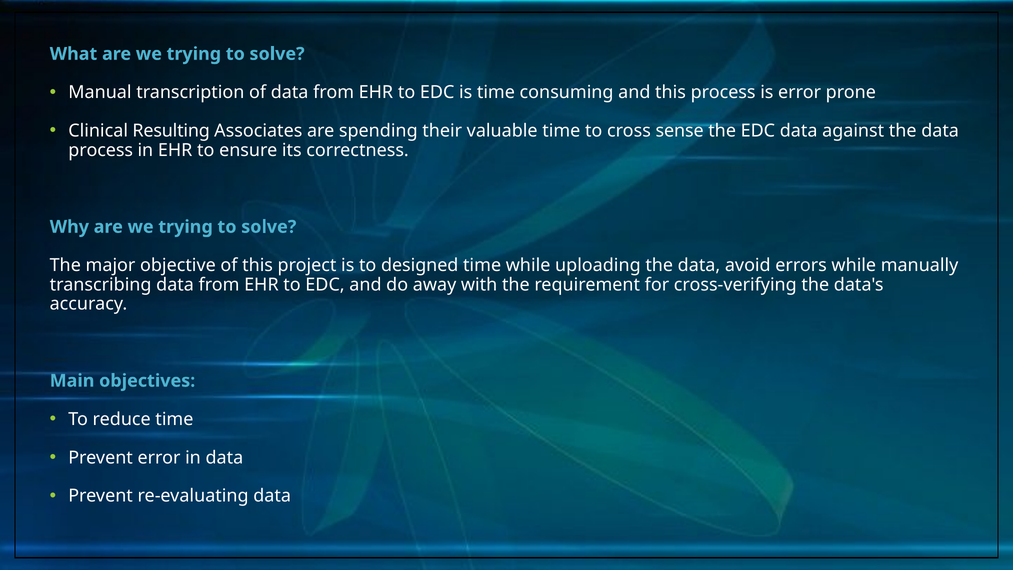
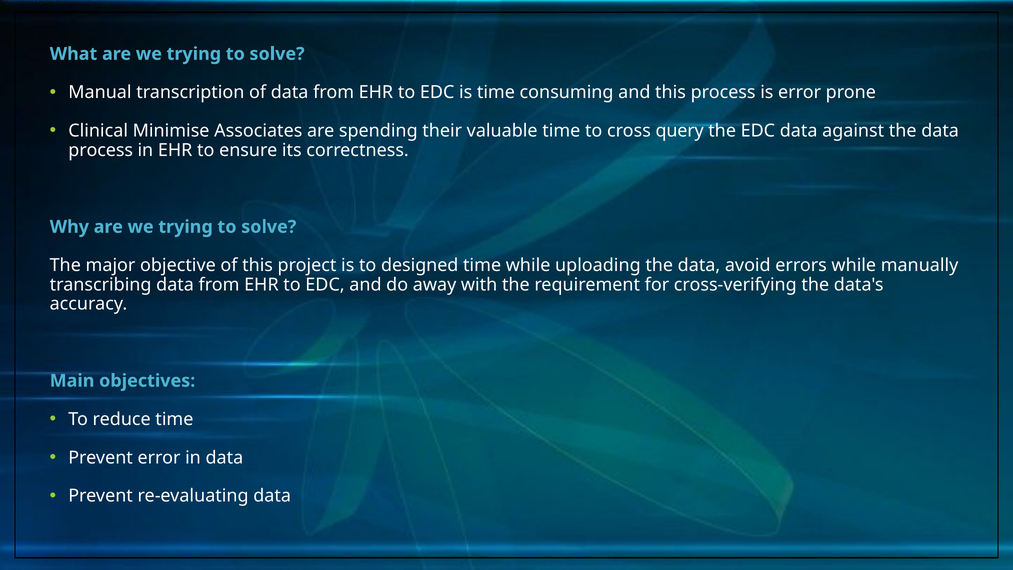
Resulting: Resulting -> Minimise (171, 131)
sense: sense -> query (680, 131)
